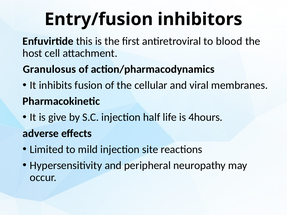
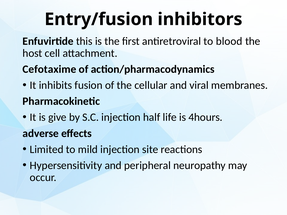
Granulosus: Granulosus -> Cefotaxime (49, 69)
